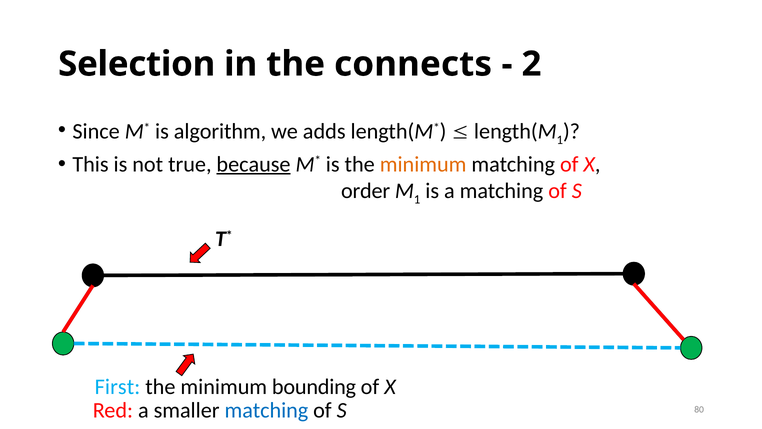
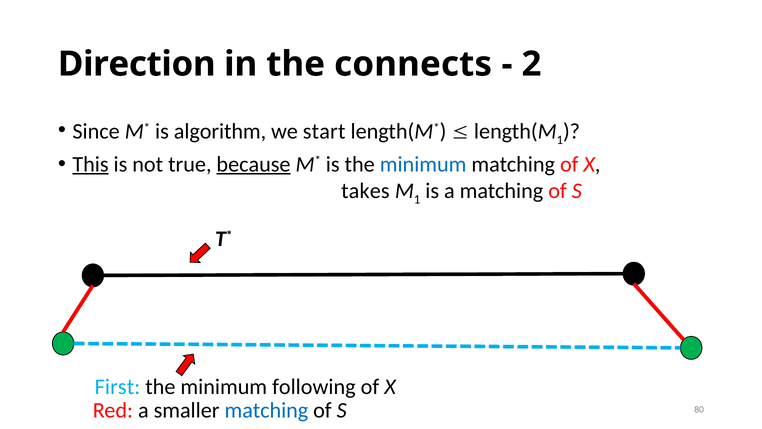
Selection: Selection -> Direction (137, 64)
adds: adds -> start (324, 131)
This underline: none -> present (90, 164)
minimum colour: orange -> blue (423, 164)
order: order -> takes (365, 191)
bounding: bounding -> following (314, 387)
